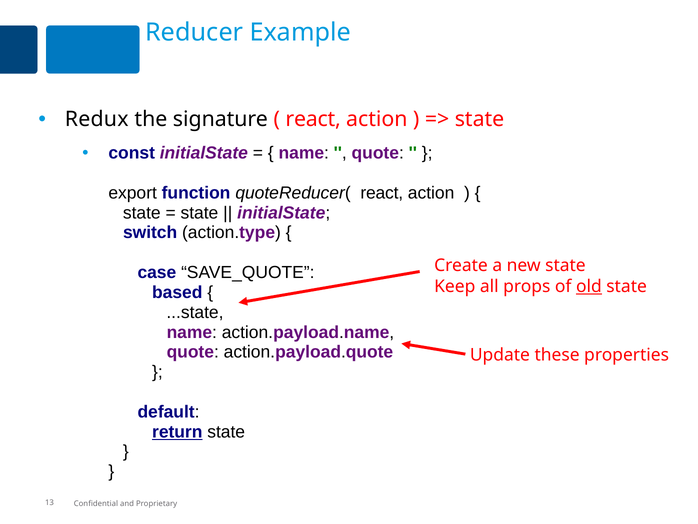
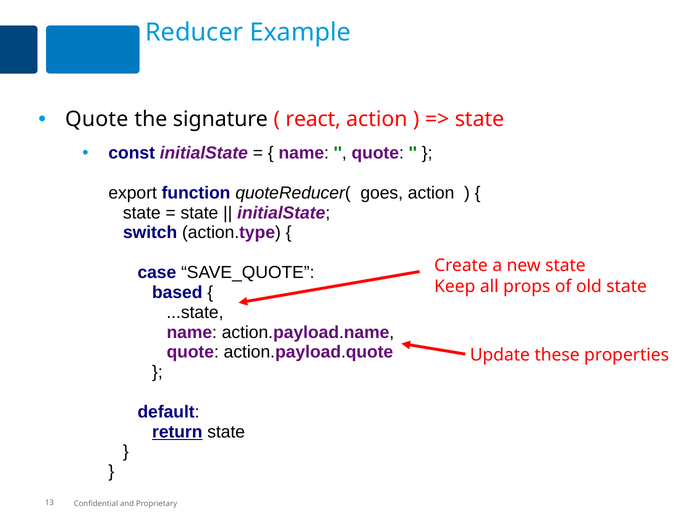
Redux: Redux -> Quote (97, 119)
quoteReducer( react: react -> goes (382, 193)
old underline: present -> none (589, 286)
